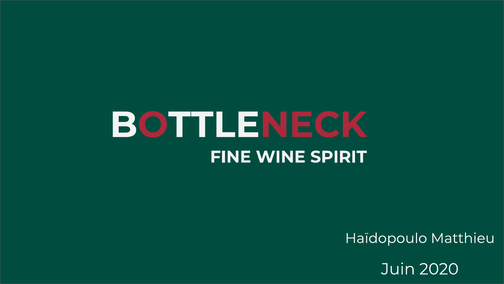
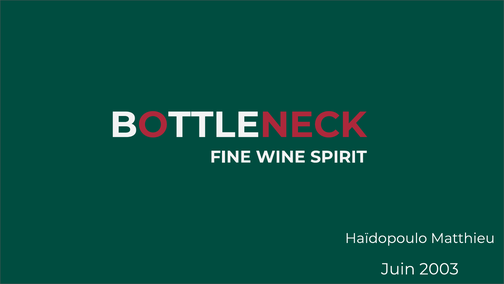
2020: 2020 -> 2003 (439, 269)
